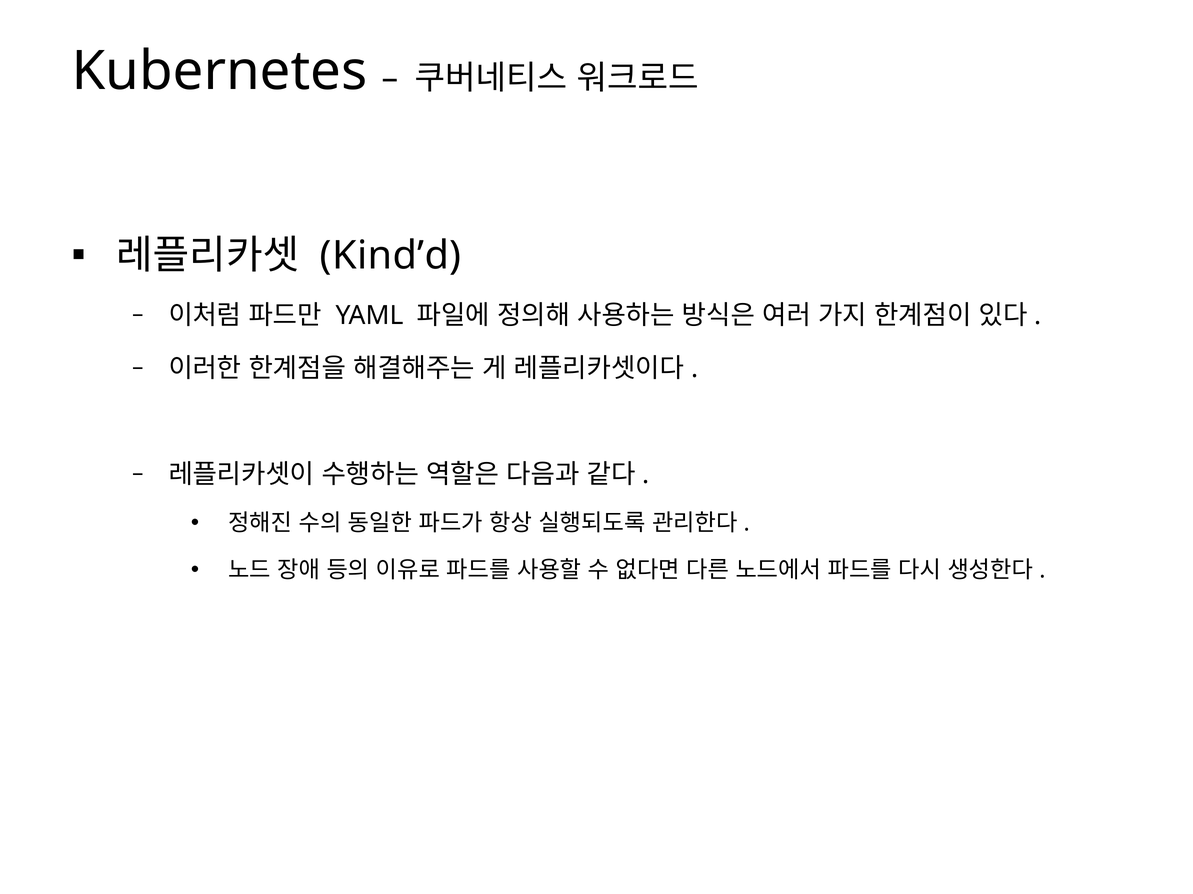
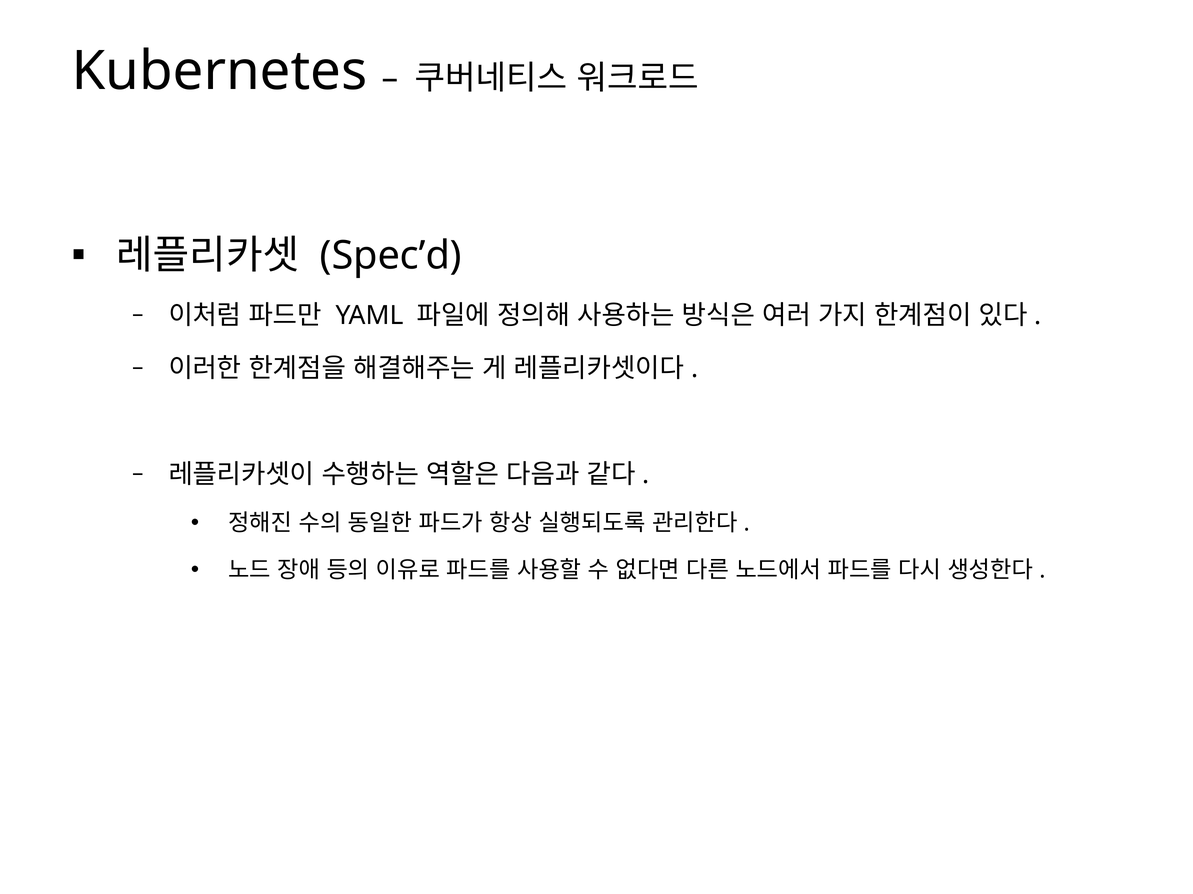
Kind’d: Kind’d -> Spec’d (391, 256)
